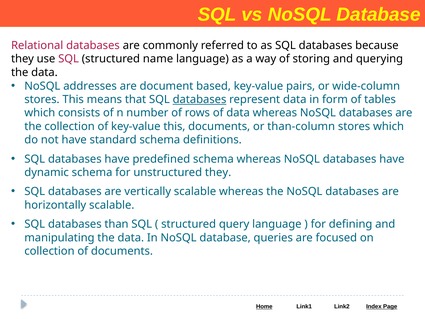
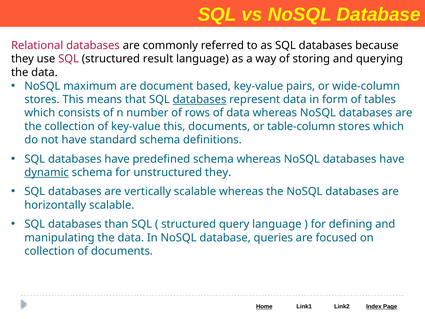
name: name -> result (158, 59)
addresses: addresses -> maximum (90, 86)
than-column: than-column -> table-column (301, 126)
dynamic underline: none -> present (47, 172)
